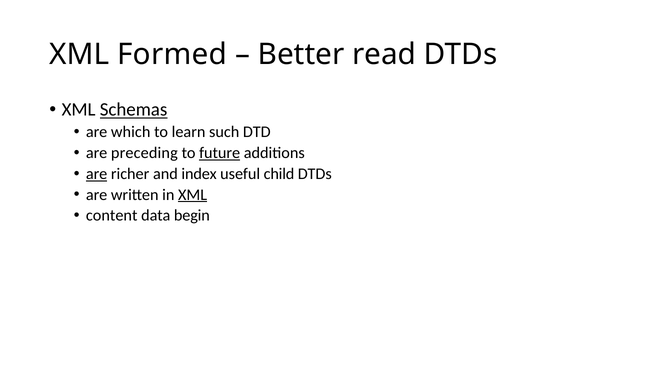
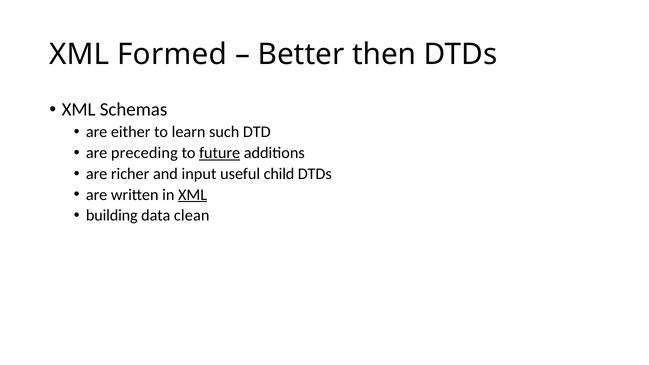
read: read -> then (384, 55)
Schemas underline: present -> none (134, 110)
which: which -> either (131, 132)
are underline: present -> none (97, 174)
index: index -> input (199, 174)
content: content -> building (112, 216)
begin: begin -> clean (192, 216)
